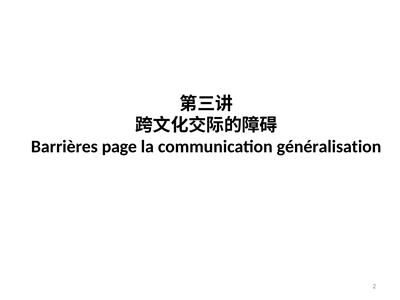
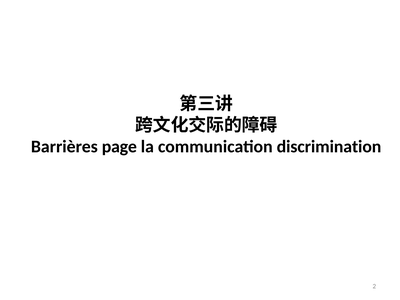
généralisation: généralisation -> discrimination (329, 147)
